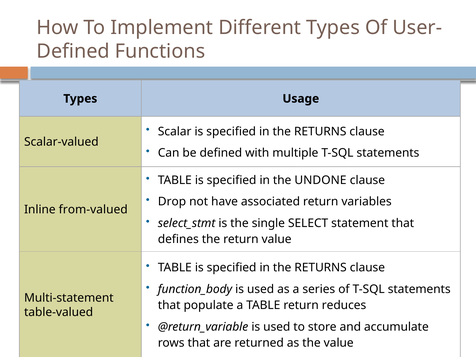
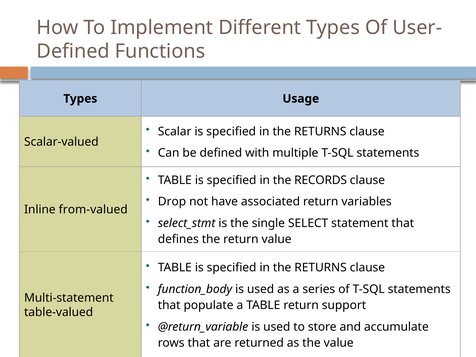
UNDONE: UNDONE -> RECORDS (321, 180)
reduces: reduces -> support (344, 305)
